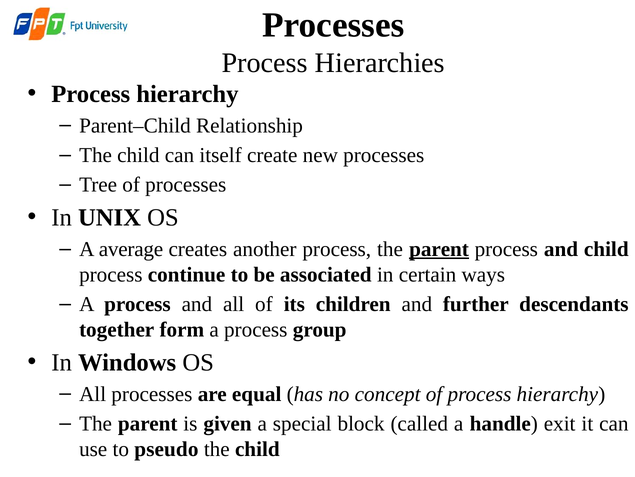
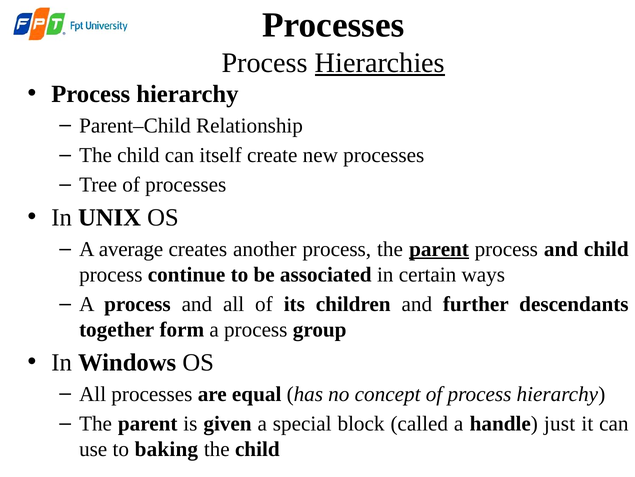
Hierarchies underline: none -> present (380, 63)
exit: exit -> just (560, 423)
pseudo: pseudo -> baking (166, 448)
